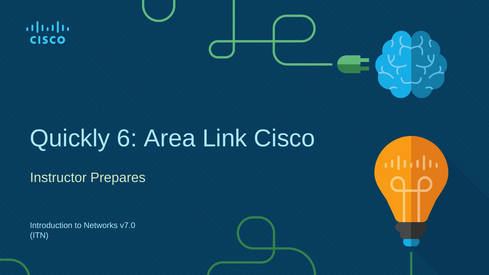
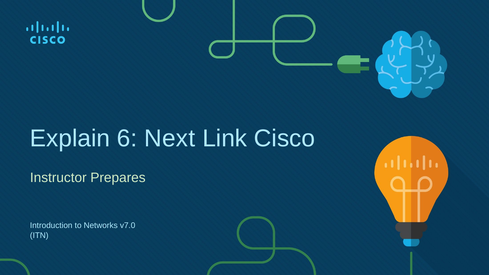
Quickly: Quickly -> Explain (70, 139)
Area: Area -> Next (170, 139)
